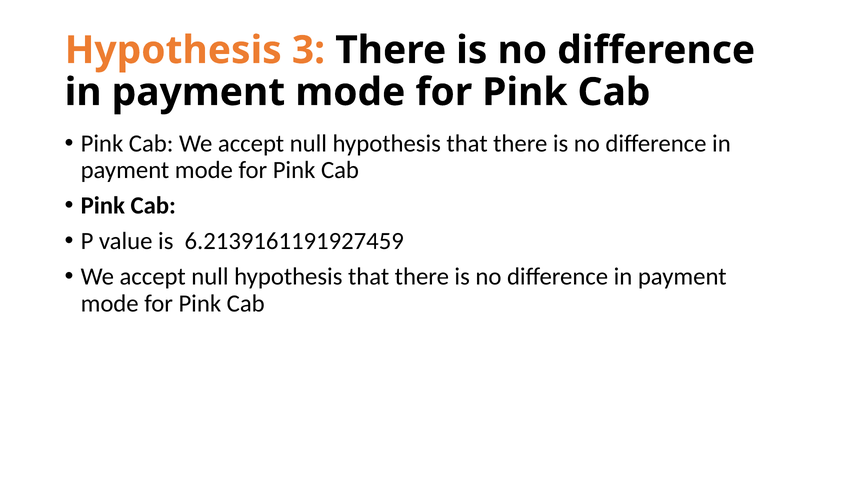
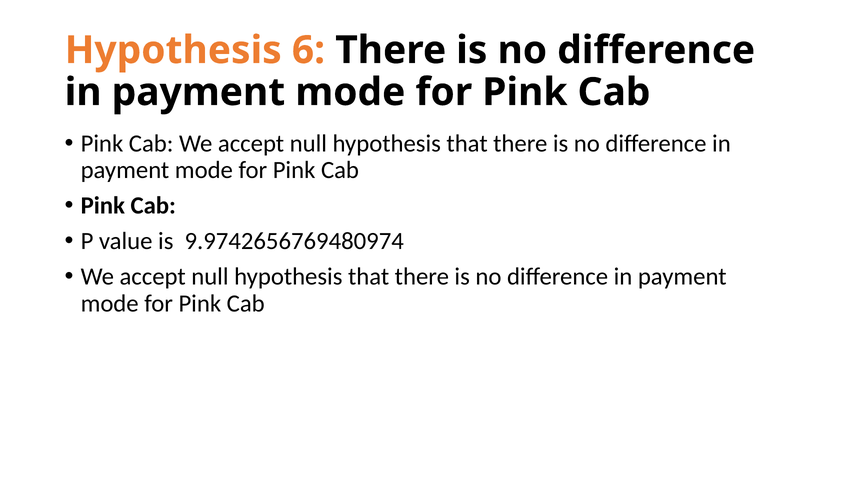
3: 3 -> 6 (308, 50)
6.2139161191927459: 6.2139161191927459 -> 9.9742656769480974 (294, 241)
